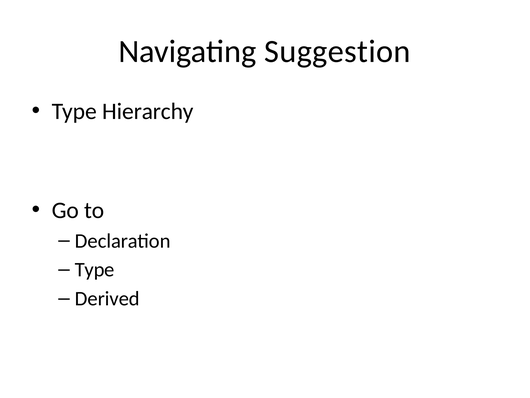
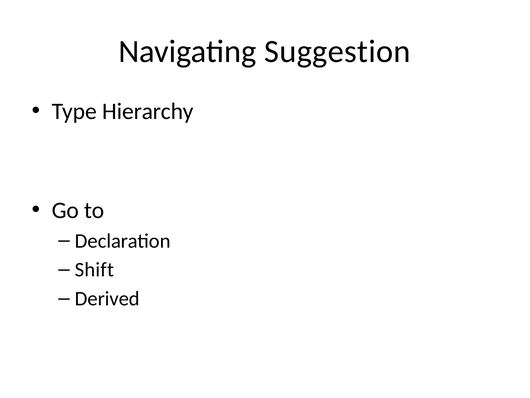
Type: Type -> Shift (94, 269)
